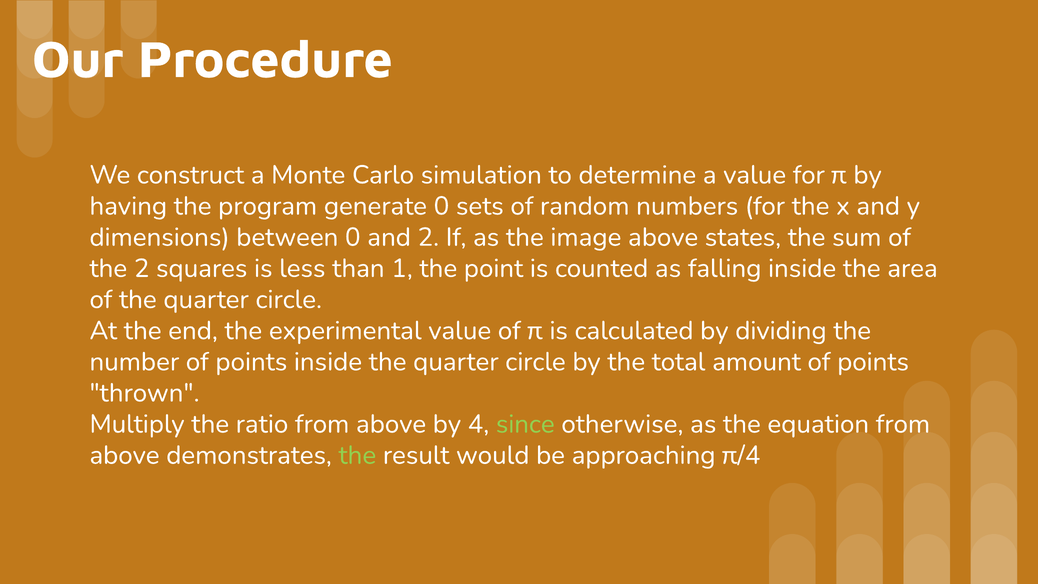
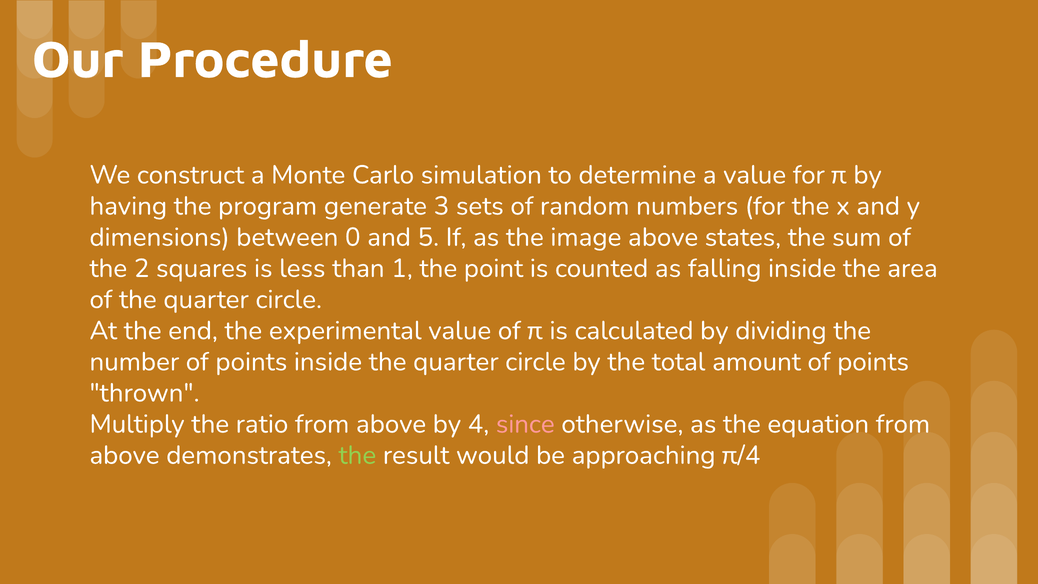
generate 0: 0 -> 3 (441, 206)
and 2: 2 -> 5 (428, 237)
since colour: light green -> pink (525, 424)
